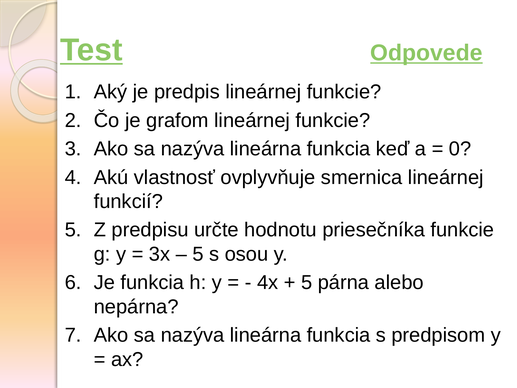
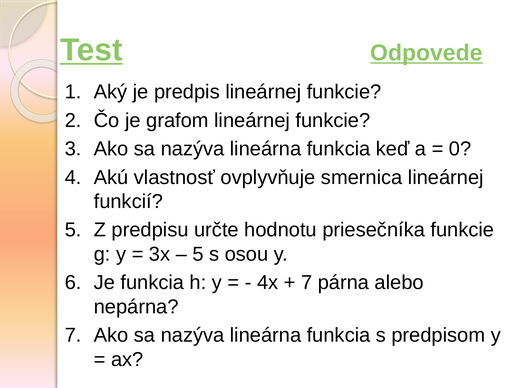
5: 5 -> 7 (307, 282)
